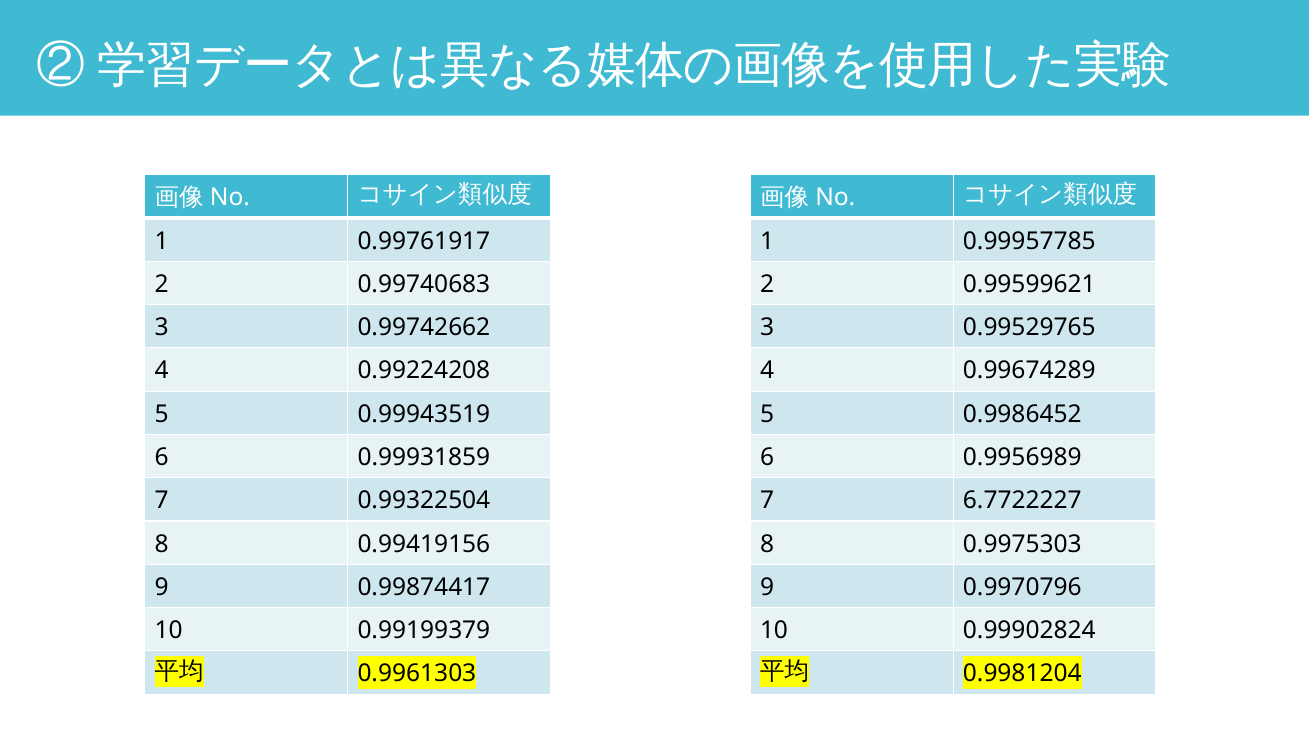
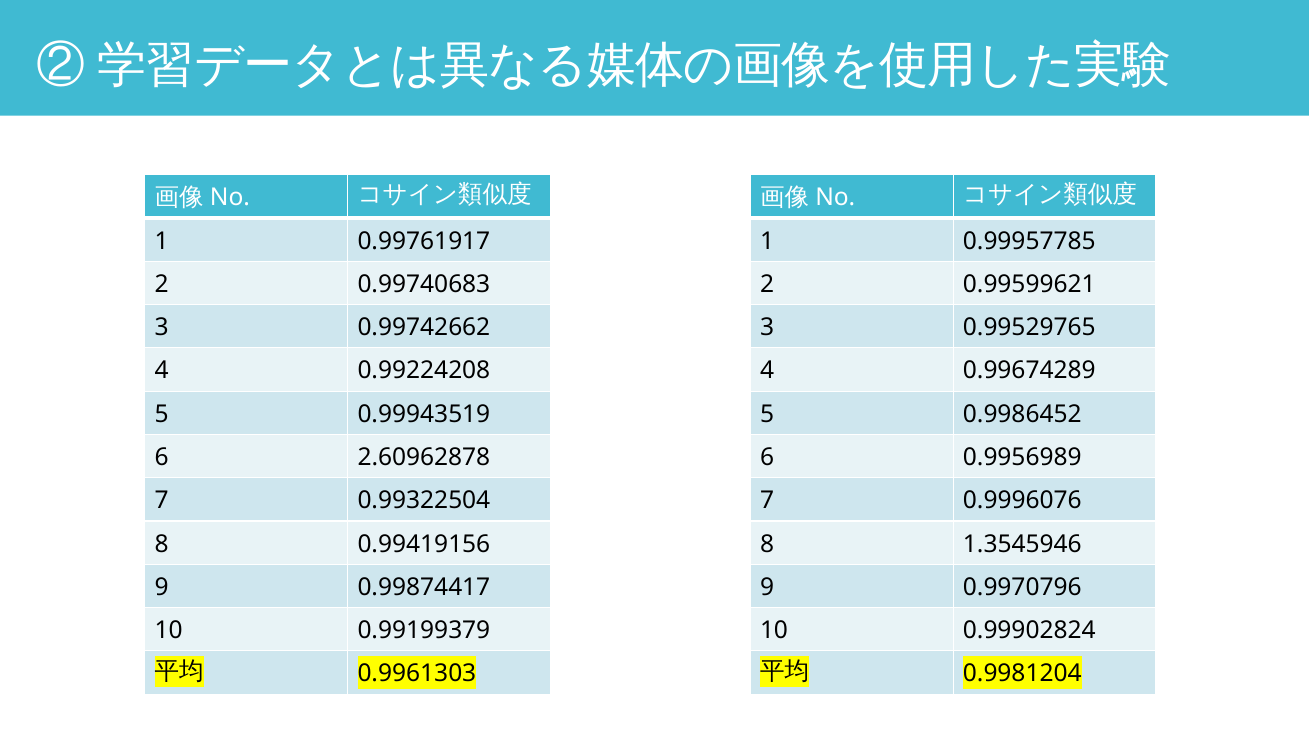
0.99931859: 0.99931859 -> 2.60962878 (424, 457)
6.7722227: 6.7722227 -> 0.9996076 (1022, 500)
0.9975303: 0.9975303 -> 1.3545946 (1022, 543)
